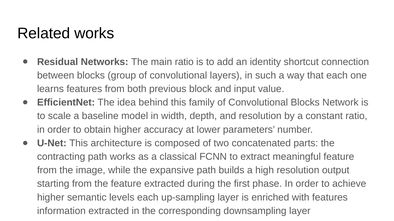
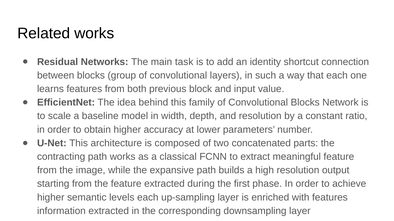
main ratio: ratio -> task (184, 62)
